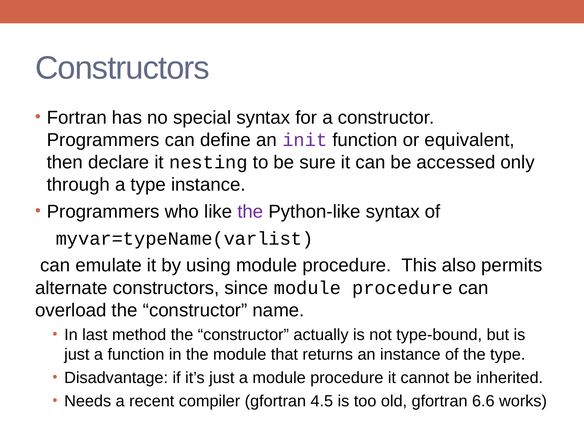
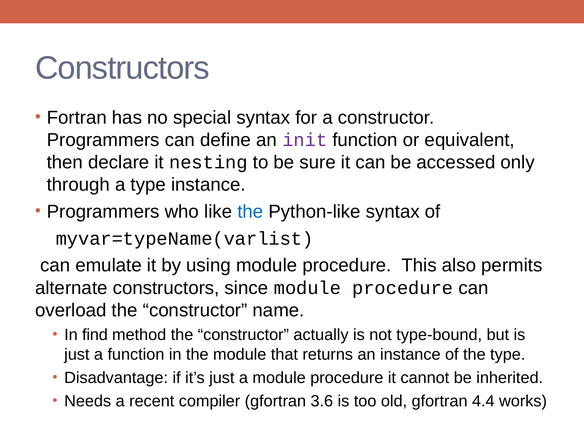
the colour: purple -> blue (250, 212)
last: last -> find (95, 335)
4.5: 4.5 -> 3.6 (322, 401)
6.6: 6.6 -> 4.4 (483, 401)
